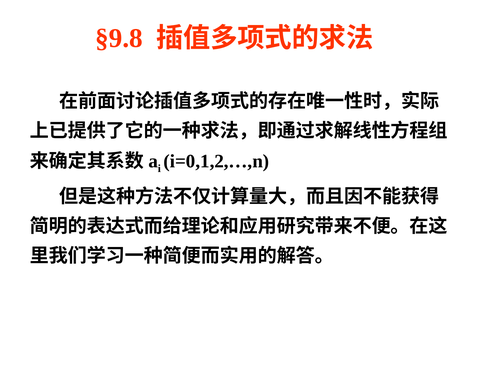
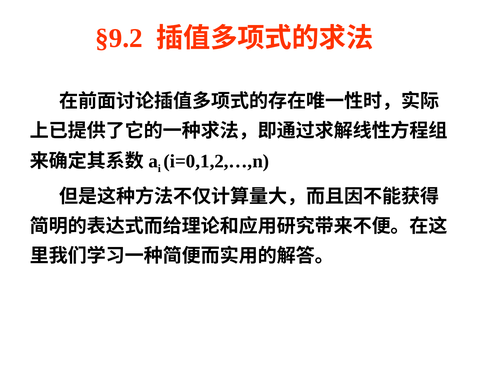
§9.8: §9.8 -> §9.2 (119, 38)
